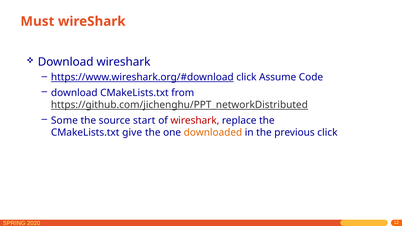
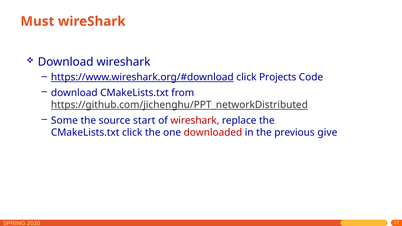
Assume: Assume -> Projects (278, 77)
CMakeLists.txt give: give -> click (132, 133)
downloaded colour: orange -> red (213, 133)
previous click: click -> give (327, 133)
